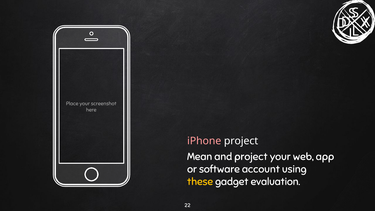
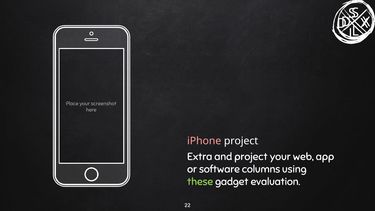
Mean: Mean -> Extra (200, 157)
account: account -> columns (261, 169)
these colour: yellow -> light green (200, 182)
